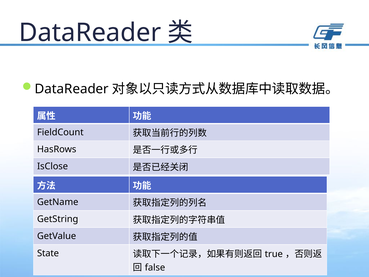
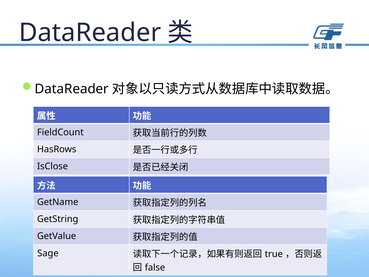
State: State -> Sage (48, 253)
